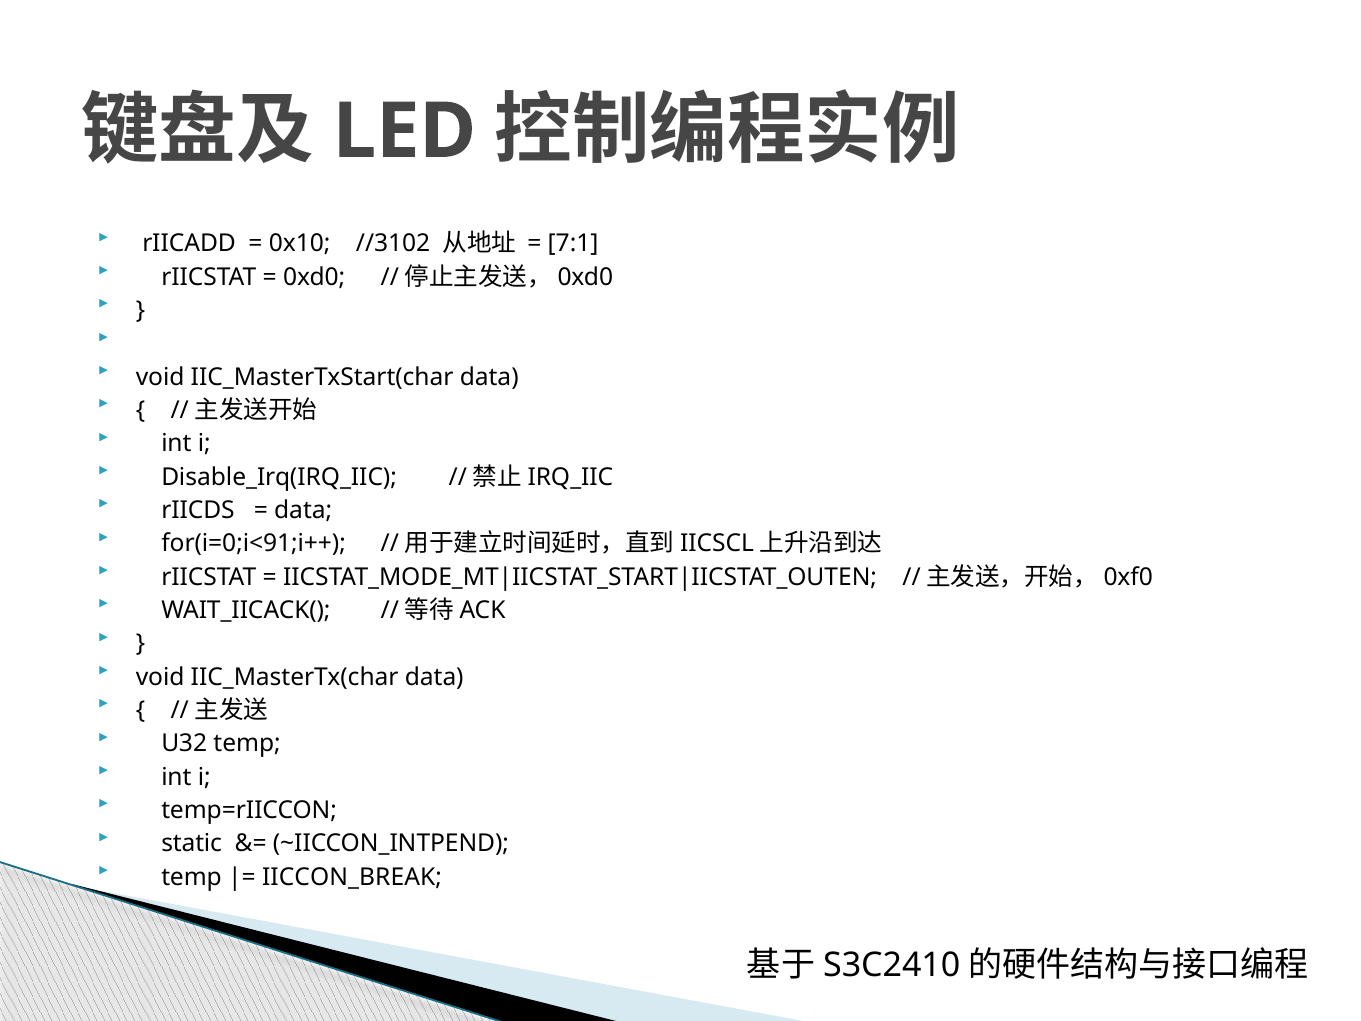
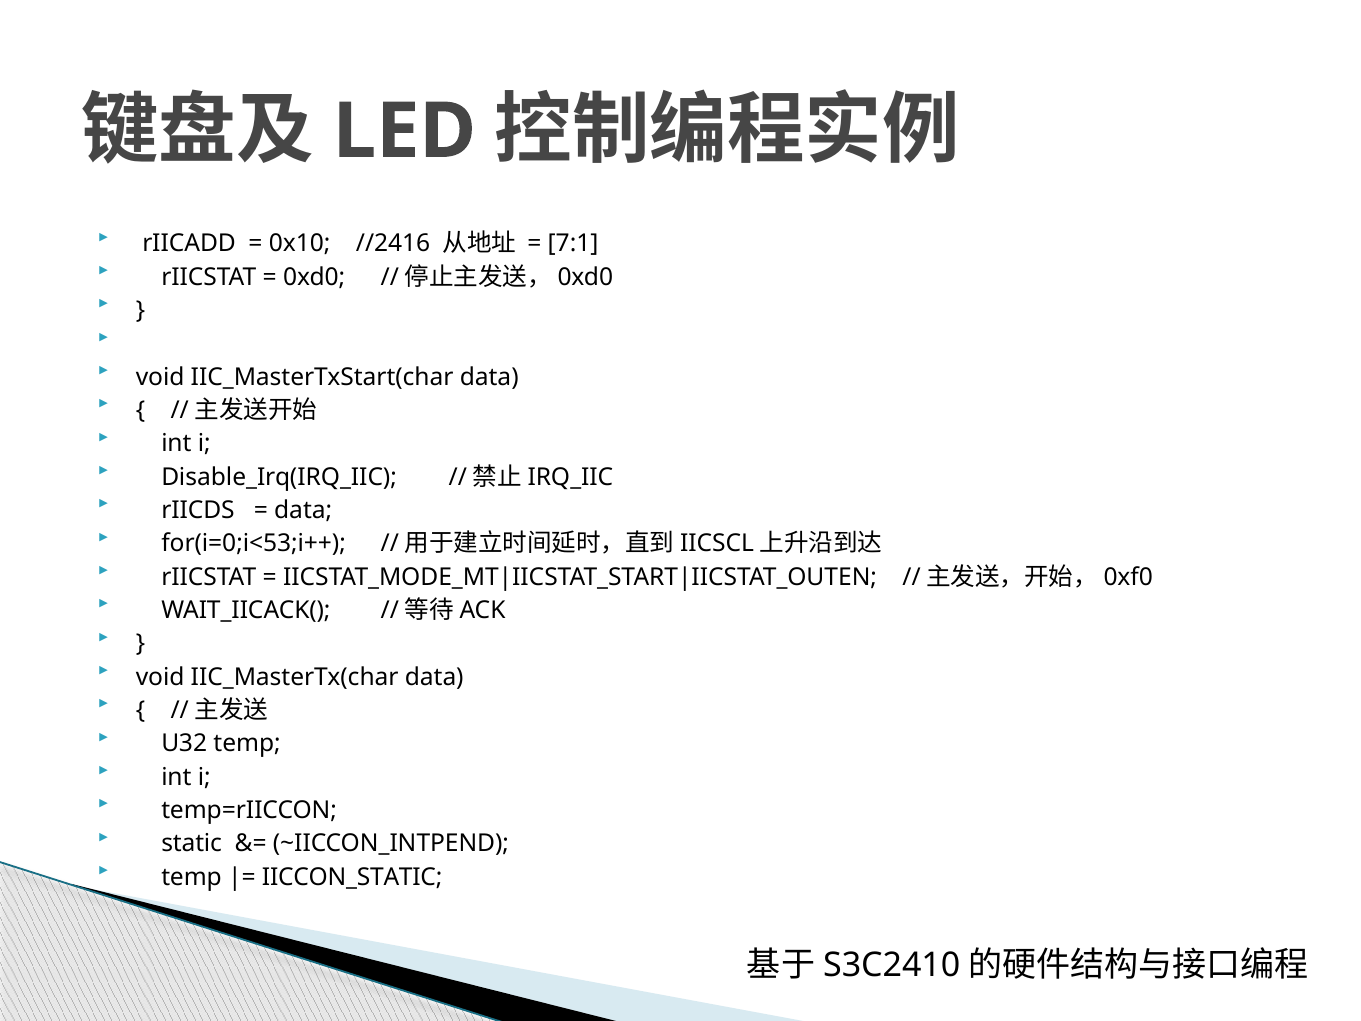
//3102: //3102 -> //2416 (393, 244)
for(i=0;i<91;i++: for(i=0;i<91;i++ -> for(i=0;i<53;i++ (254, 544)
IICCON_BREAK: IICCON_BREAK -> IICCON_STATIC (352, 877)
